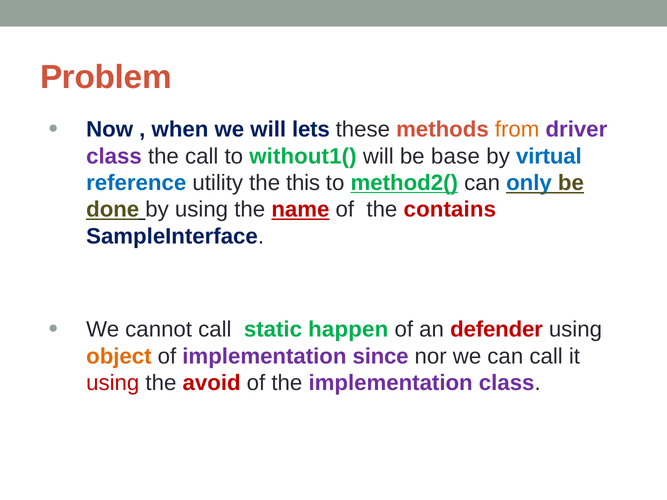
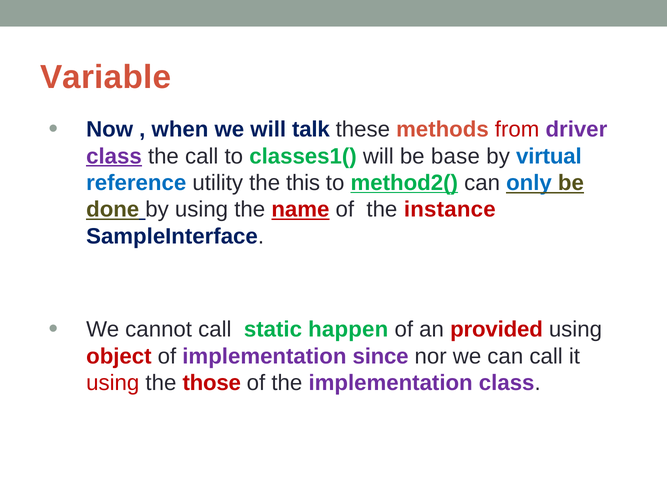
Problem: Problem -> Variable (106, 77)
lets: lets -> talk (311, 130)
from colour: orange -> red (517, 130)
class underline: none -> present (114, 156)
without1(: without1( -> classes1( (303, 156)
contains: contains -> instance (450, 210)
defender: defender -> provided (497, 330)
object colour: orange -> red (119, 356)
avoid: avoid -> those (212, 383)
